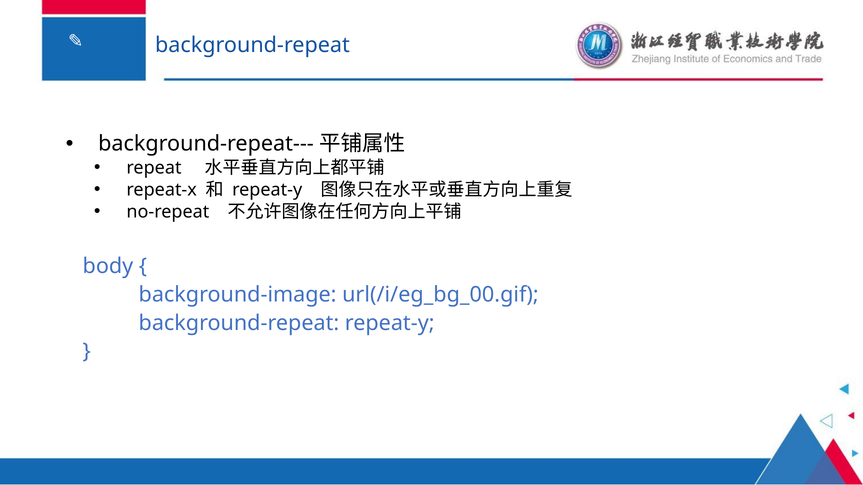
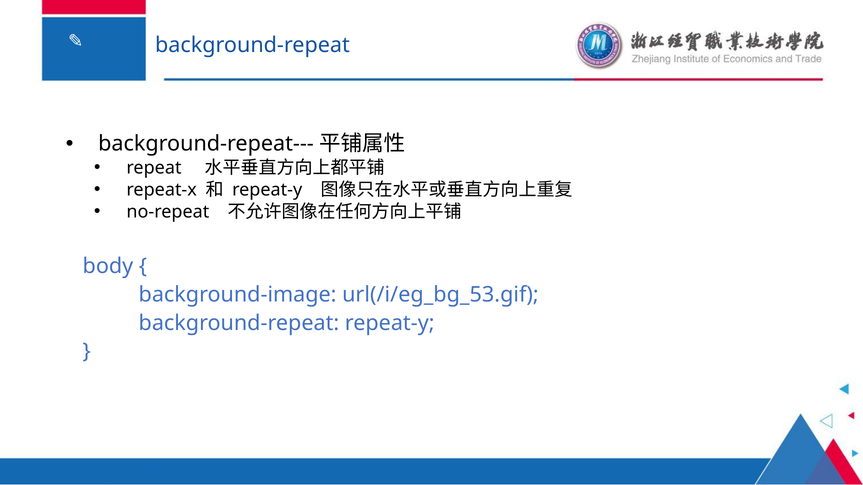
url(/i/eg_bg_00.gif: url(/i/eg_bg_00.gif -> url(/i/eg_bg_53.gif (440, 295)
